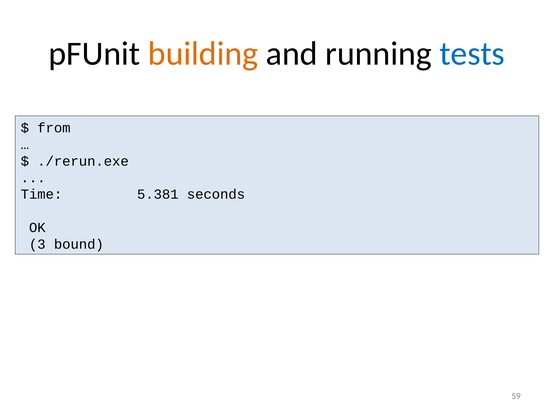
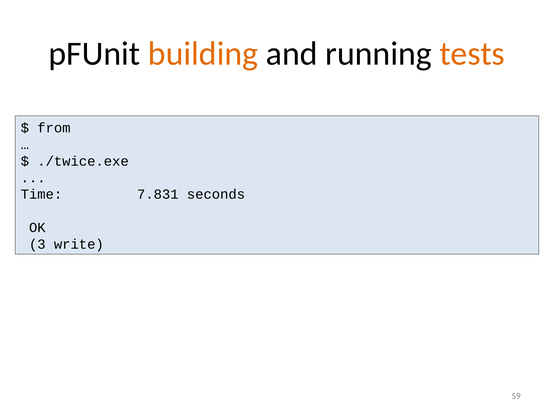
tests colour: blue -> orange (472, 54)
./rerun.exe: ./rerun.exe -> ./twice.exe (83, 161)
5.381: 5.381 -> 7.831 (158, 195)
bound: bound -> write (79, 244)
